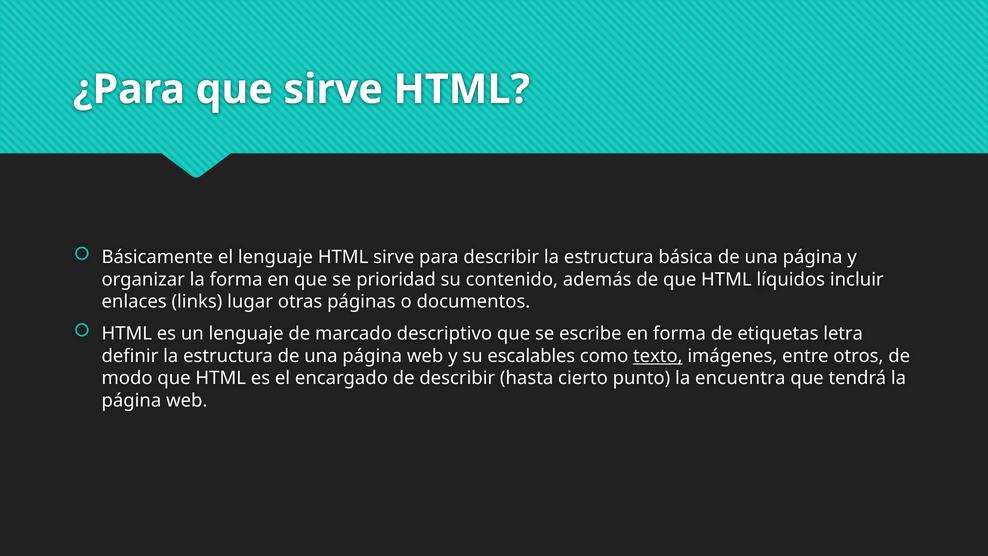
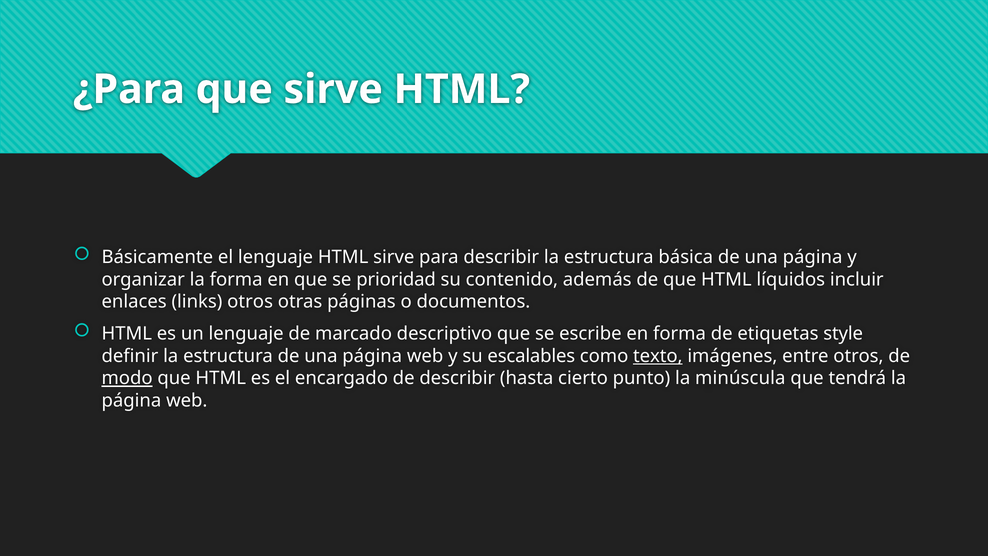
links lugar: lugar -> otros (250, 302)
letra: letra -> style (843, 334)
modo underline: none -> present (127, 378)
encuentra: encuentra -> minúscula (740, 378)
